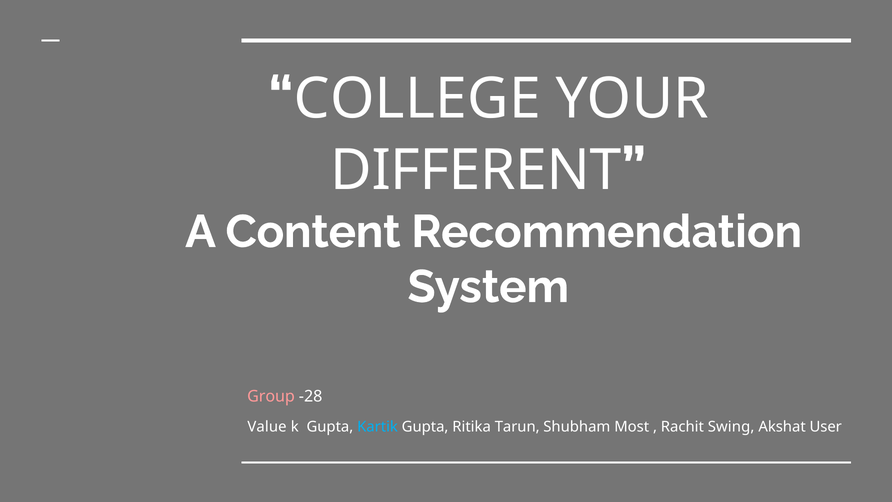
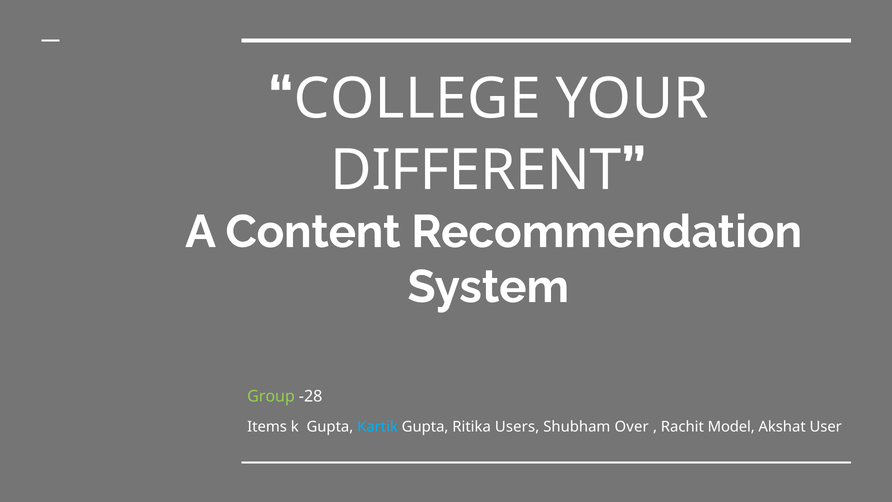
Group colour: pink -> light green (271, 396)
Value: Value -> Items (267, 427)
Tarun: Tarun -> Users (517, 427)
Most: Most -> Over (632, 427)
Swing: Swing -> Model (731, 427)
